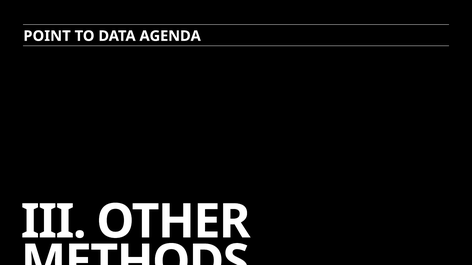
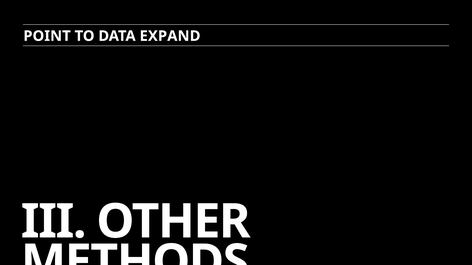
AGENDA: AGENDA -> EXPAND (170, 36)
